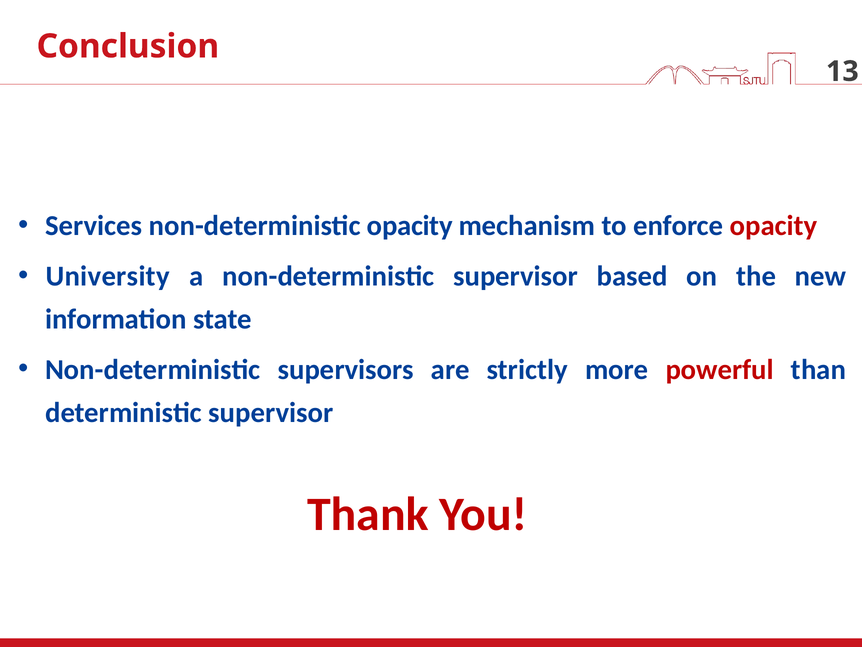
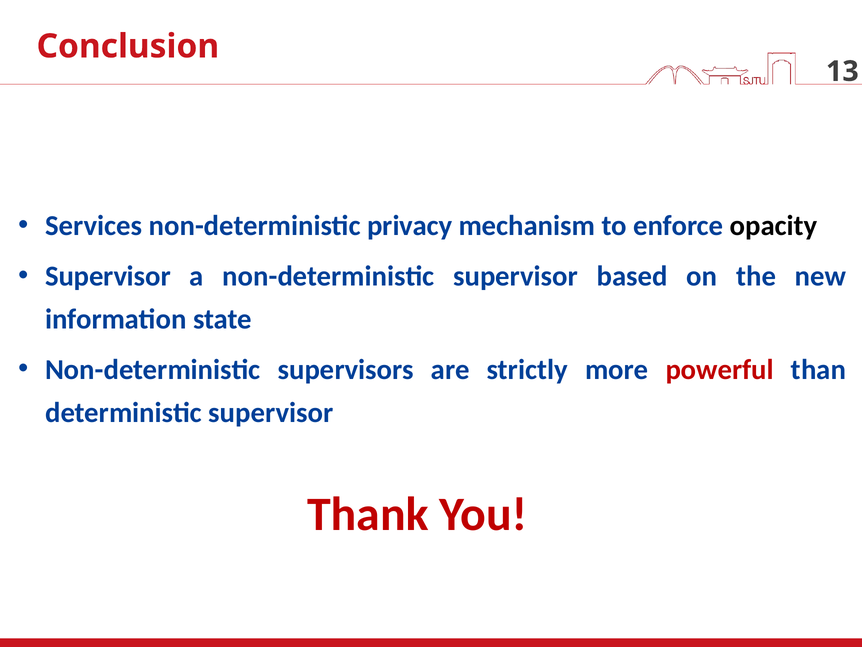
non-deterministic opacity: opacity -> privacy (410, 226)
opacity colour: red -> black (774, 226)
University: University -> Supervisor (108, 276)
